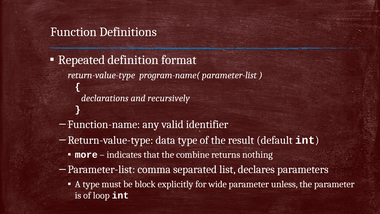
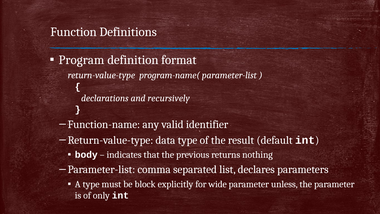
Repeated: Repeated -> Program (81, 60)
more: more -> body (86, 155)
combine: combine -> previous (193, 155)
loop: loop -> only (101, 195)
